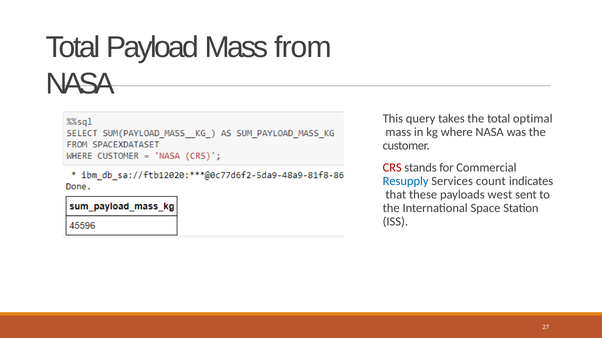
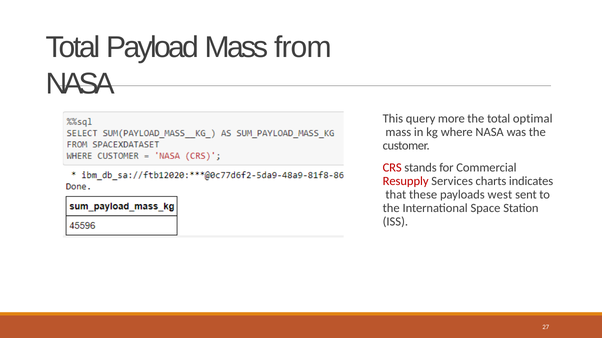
takes: takes -> more (451, 119)
Resupply colour: blue -> red (406, 181)
count: count -> charts (491, 181)
